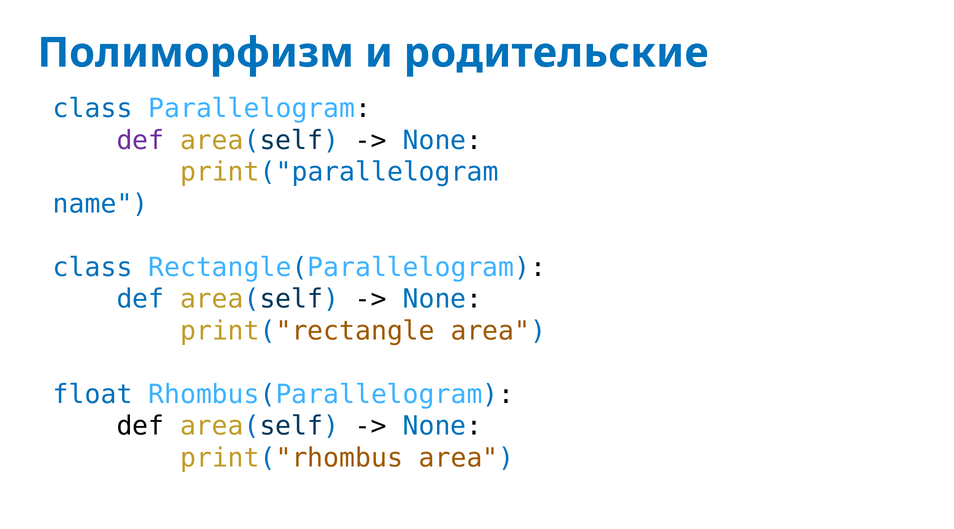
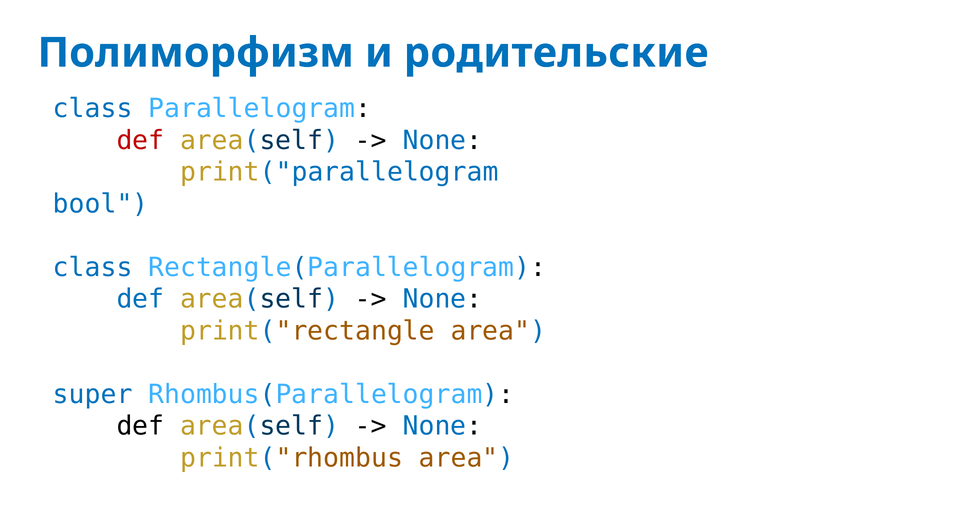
def colour: purple -> red (140, 140)
name: name -> bool (101, 204)
float: float -> super (93, 394)
